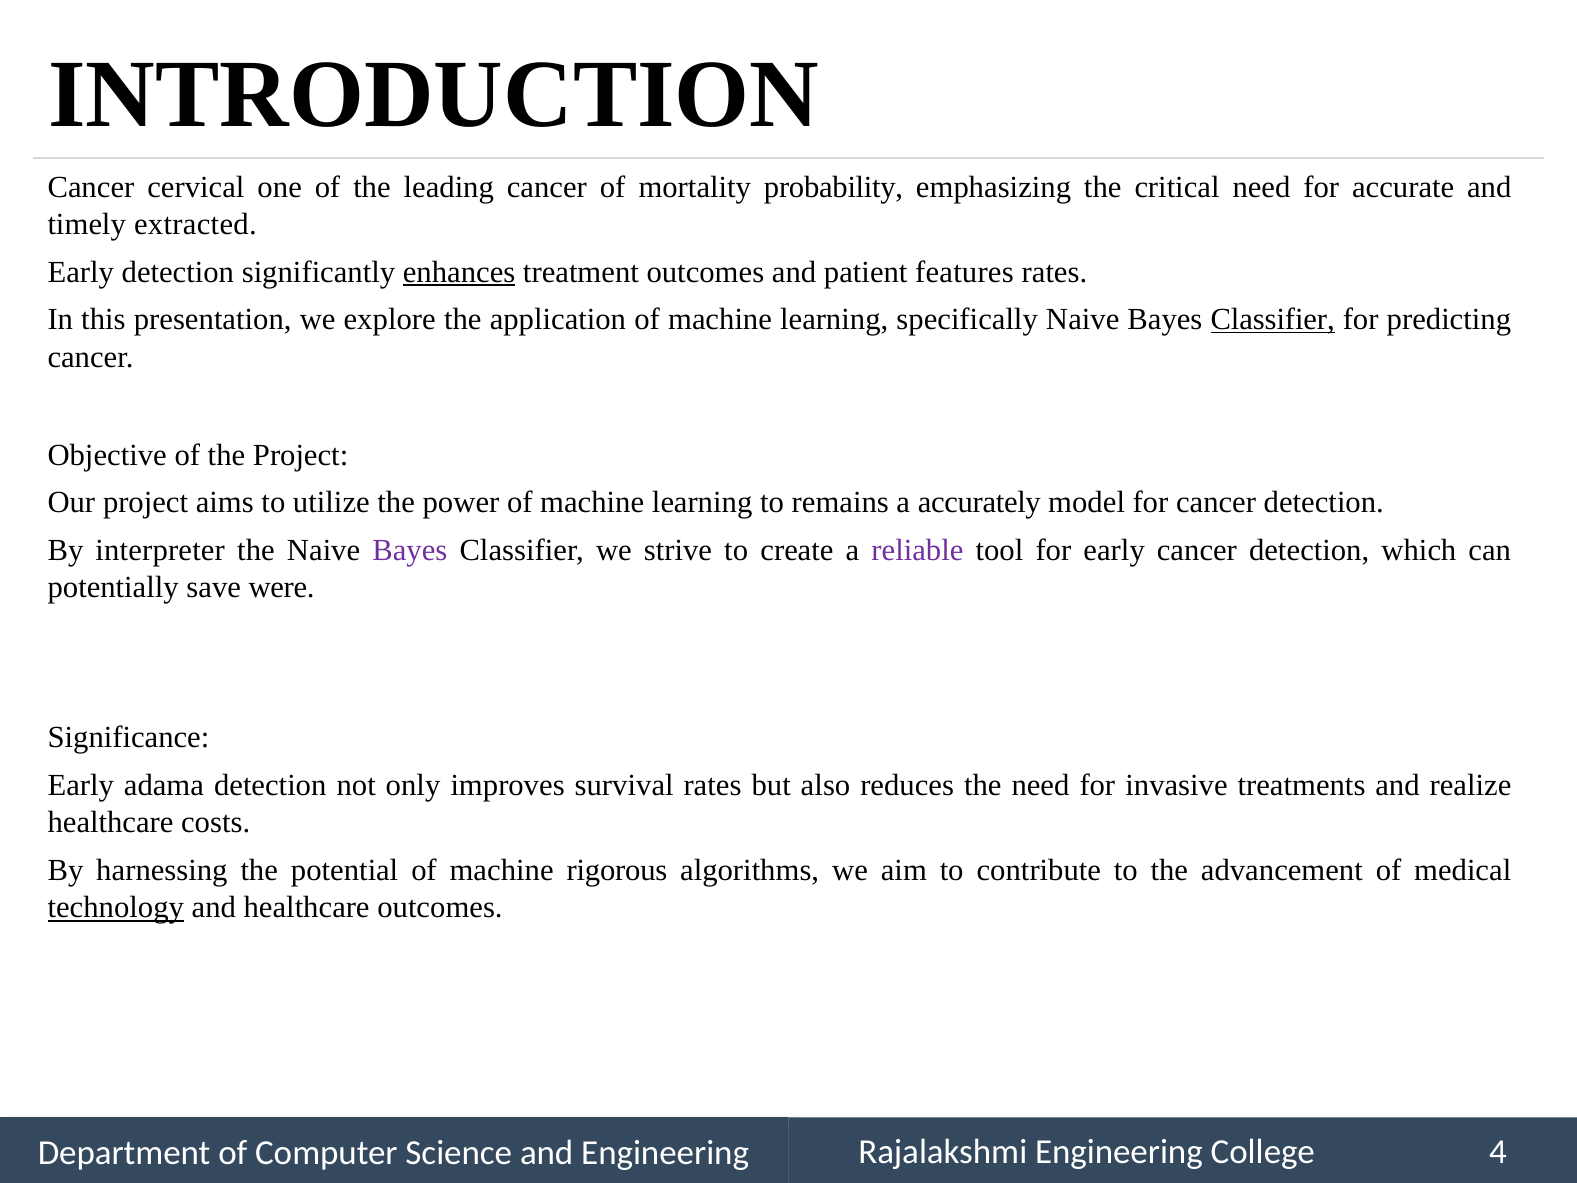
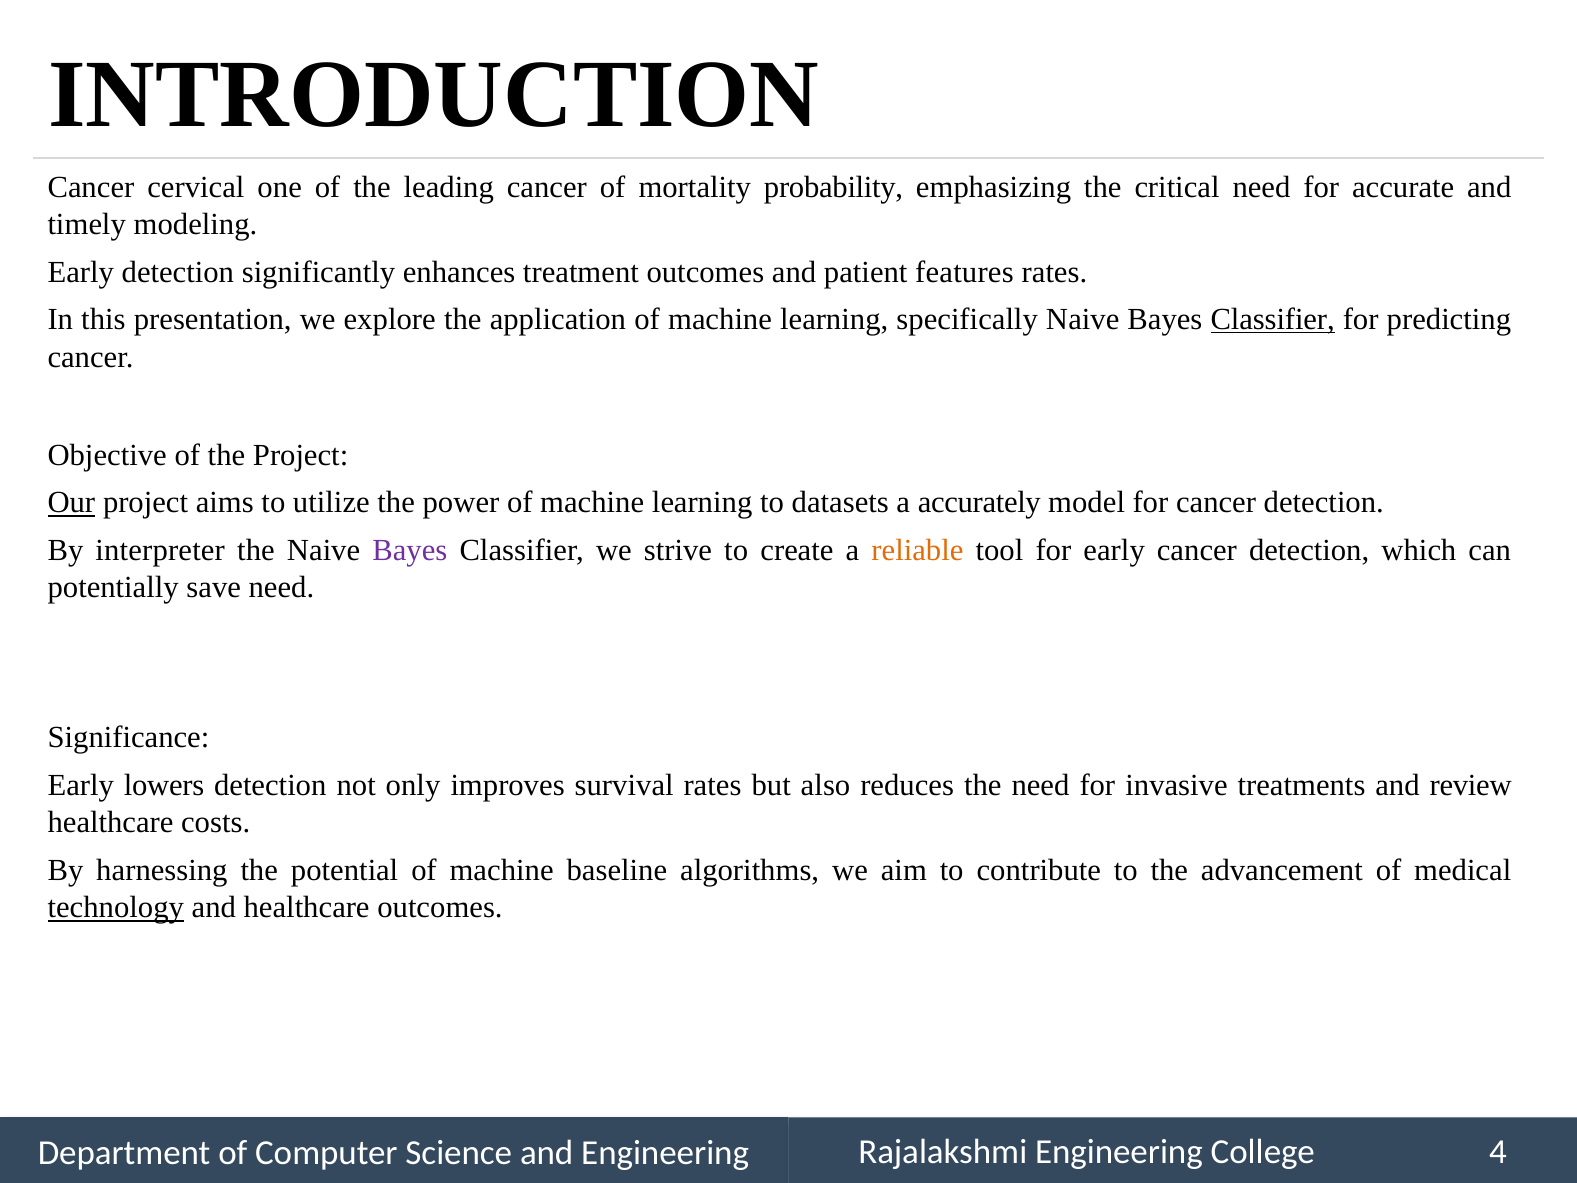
extracted: extracted -> modeling (196, 225)
enhances underline: present -> none (459, 272)
Our underline: none -> present (71, 503)
remains: remains -> datasets (840, 503)
reliable colour: purple -> orange (917, 550)
save were: were -> need (281, 588)
adama: adama -> lowers (164, 785)
realize: realize -> review (1471, 785)
rigorous: rigorous -> baseline (617, 870)
